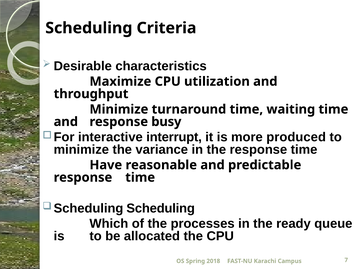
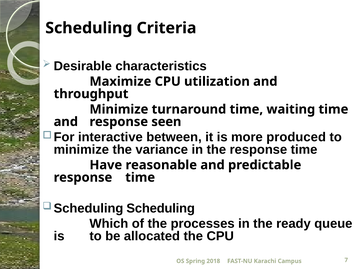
busy: busy -> seen (166, 121)
interrupt: interrupt -> between (174, 137)
